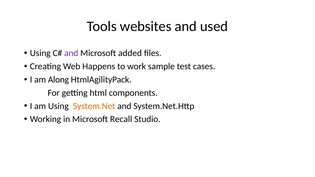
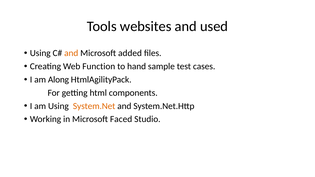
and colour: purple -> orange (71, 53)
Happens: Happens -> Function (99, 66)
work: work -> hand (137, 66)
Recall: Recall -> Faced (121, 119)
